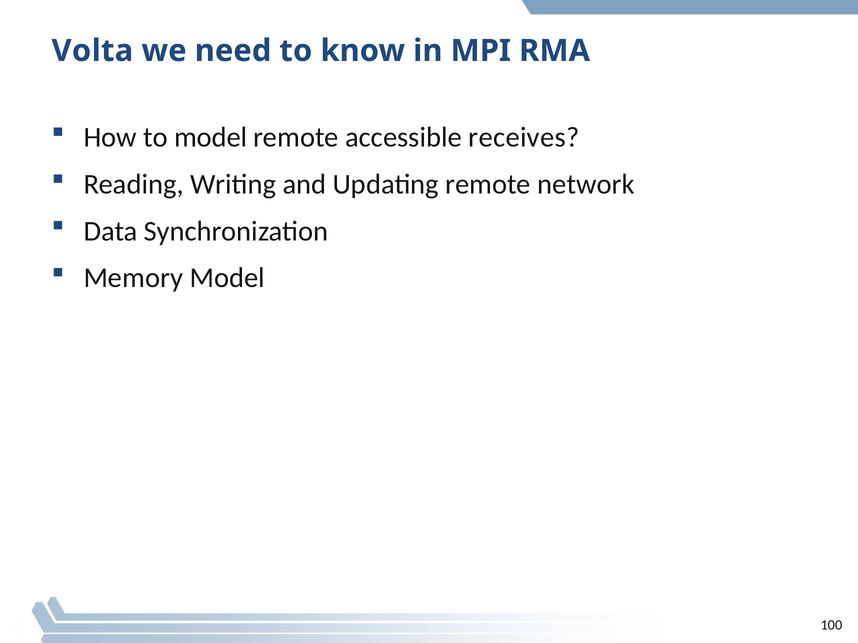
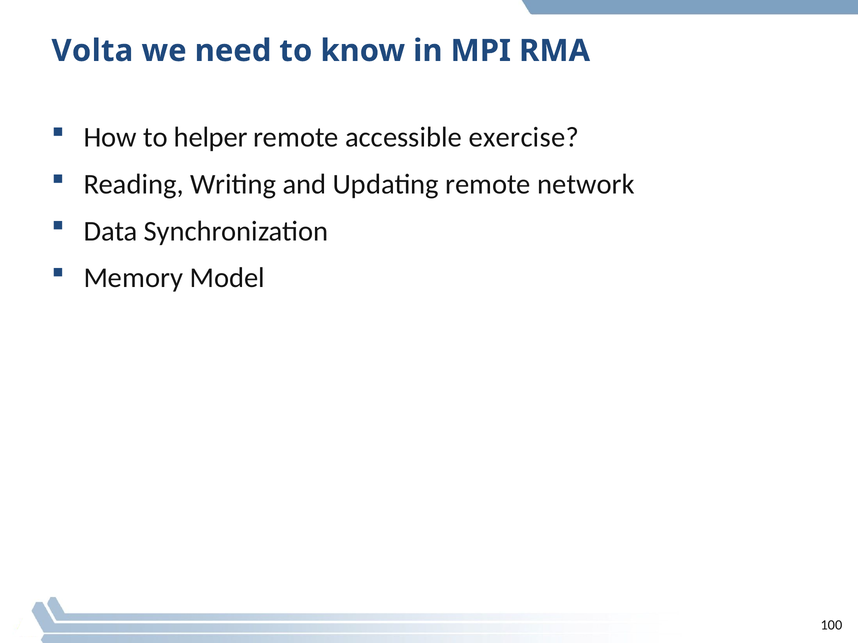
to model: model -> helper (211, 138)
receives: receives -> exercise (524, 138)
